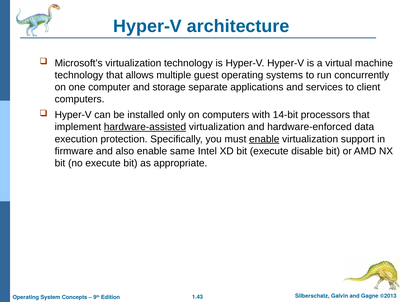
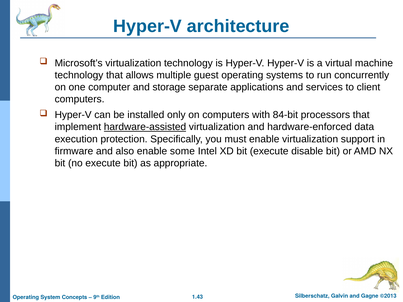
14-bit: 14-bit -> 84-bit (285, 115)
enable underline: present -> none (264, 139)
same: same -> some (182, 151)
